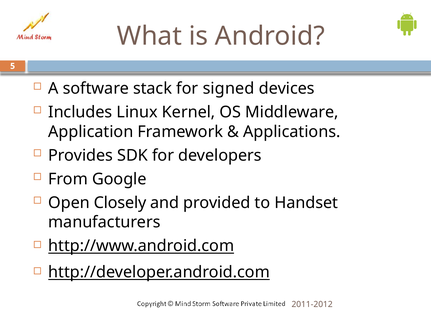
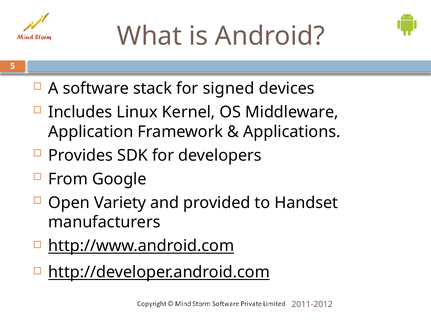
Closely: Closely -> Variety (120, 202)
